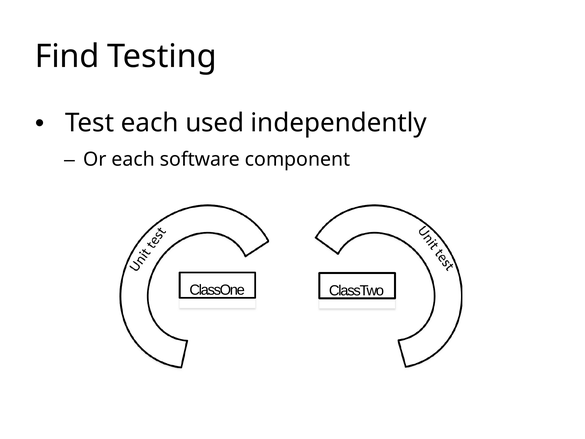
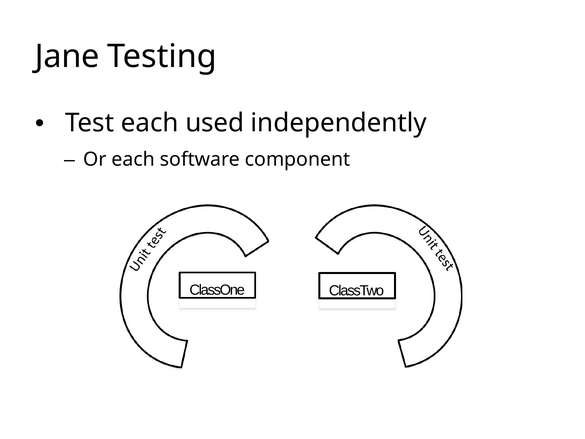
Find: Find -> Jane (67, 56)
